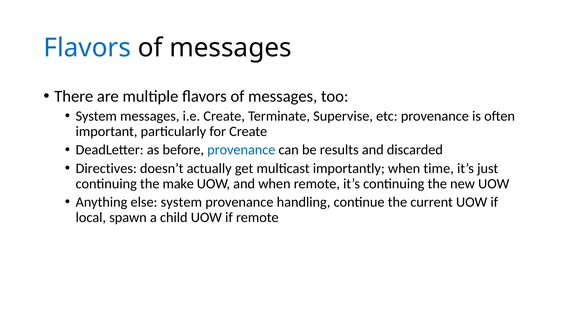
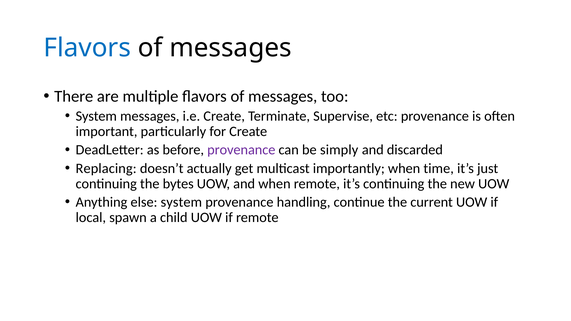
provenance colour: blue -> purple (241, 150)
results: results -> simply (339, 150)
Directives: Directives -> Replacing (106, 168)
make: make -> bytes (178, 184)
